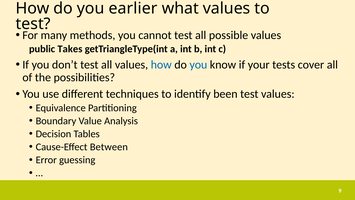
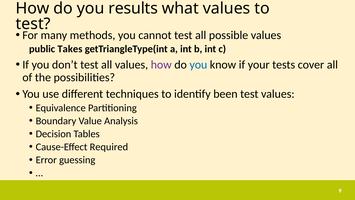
earlier: earlier -> results (133, 8)
how colour: blue -> purple (161, 65)
Between: Between -> Required (109, 147)
